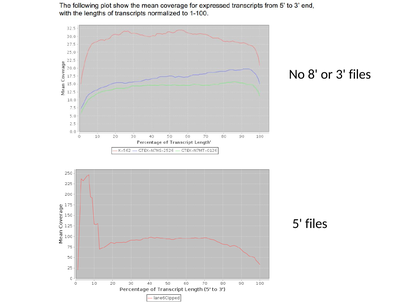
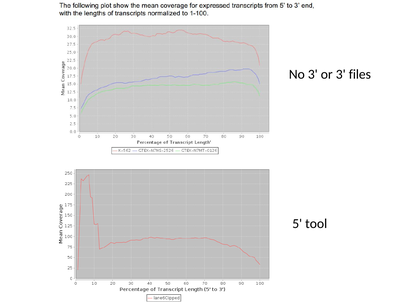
No 8: 8 -> 3 (313, 74)
5 files: files -> tool (316, 224)
